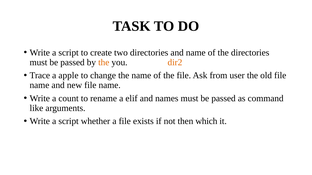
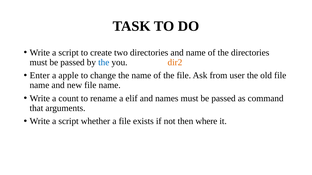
the colour: orange -> blue (104, 63)
Trace: Trace -> Enter (40, 76)
like: like -> that (36, 108)
which: which -> where (206, 121)
